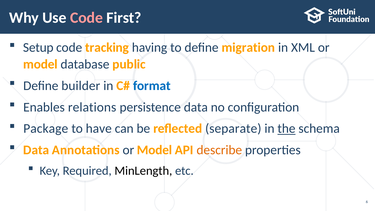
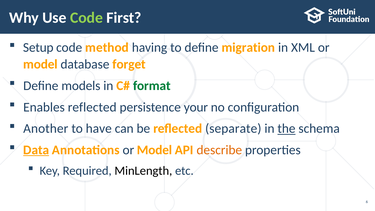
Code colour: pink -> light green (87, 18)
tracking: tracking -> method (107, 48)
public: public -> forget (129, 64)
builder: builder -> models (81, 86)
format colour: blue -> green (152, 86)
Enables relations: relations -> reflected (92, 107)
persistence data: data -> your (196, 107)
Package: Package -> Another (46, 129)
Data underline: none -> present (36, 150)
